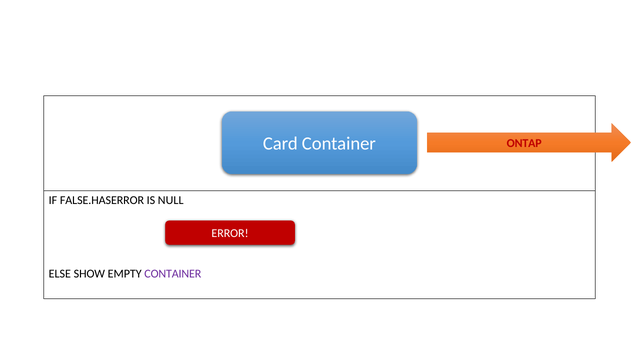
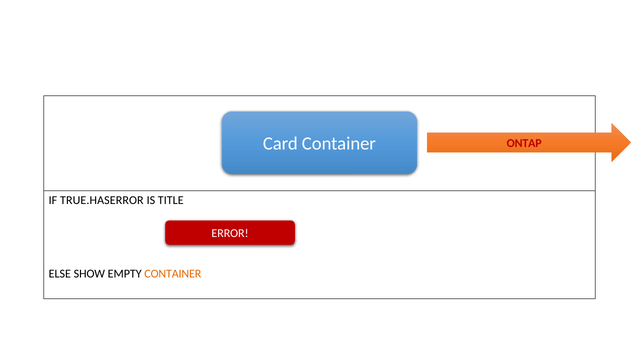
FALSE.HASERROR: FALSE.HASERROR -> TRUE.HASERROR (102, 200)
NULL: NULL -> TITLE (171, 200)
CONTAINER colour: purple -> orange (173, 273)
